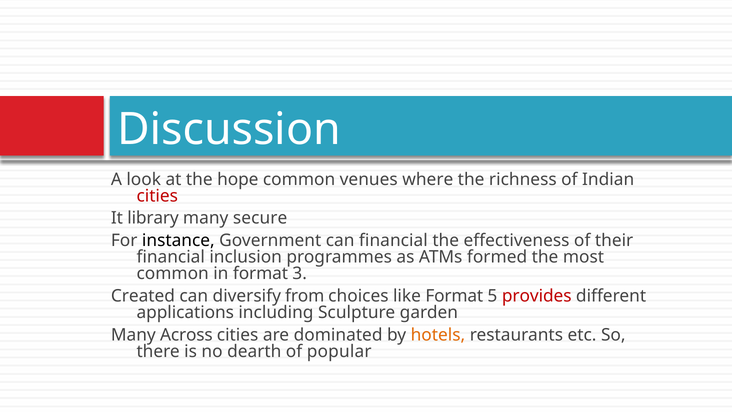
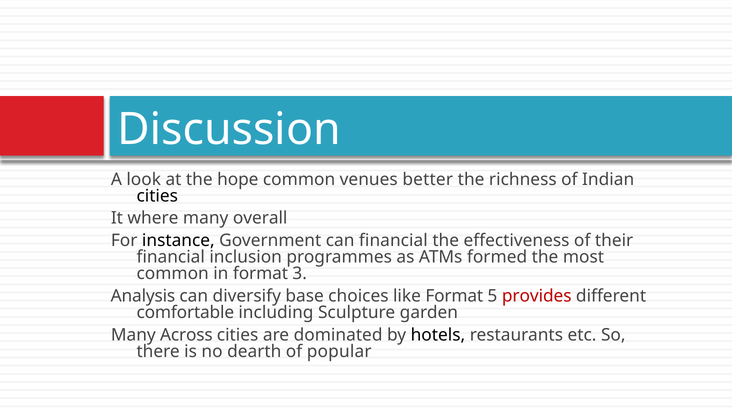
where: where -> better (428, 179)
cities colour: red -> black (157, 196)
library: library -> where (153, 218)
secure: secure -> overall (260, 218)
Created: Created -> Analysis (143, 296)
from: from -> base (305, 296)
applications: applications -> comfortable (185, 312)
hotels colour: orange -> black (438, 335)
